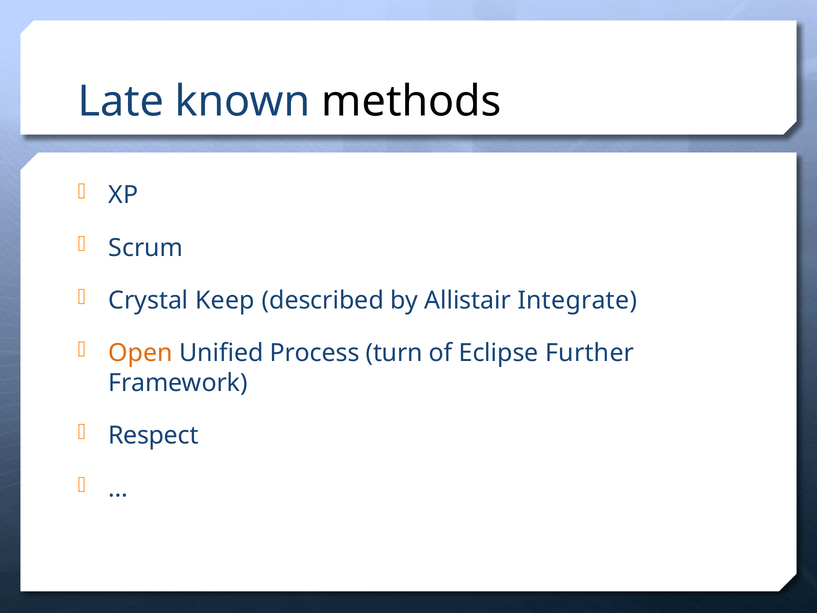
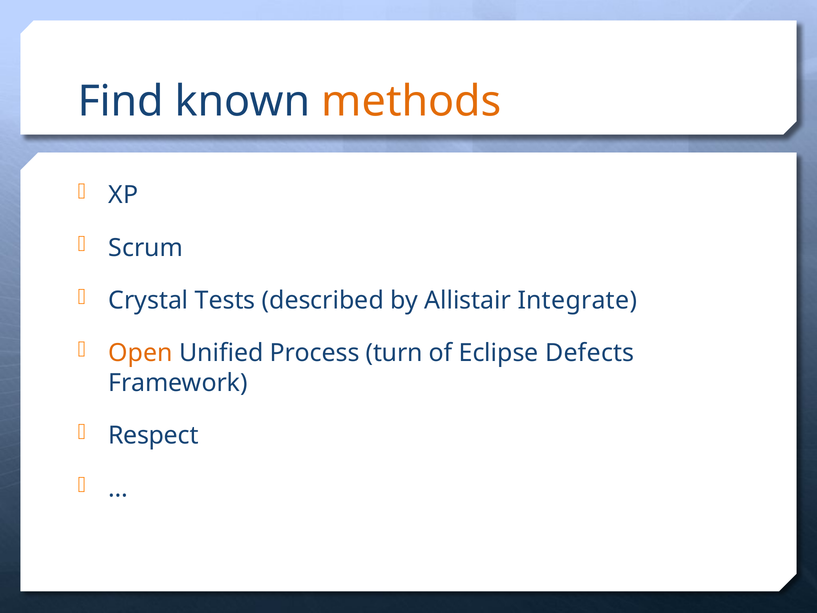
Late: Late -> Find (121, 102)
methods colour: black -> orange (412, 102)
Keep: Keep -> Tests (225, 300)
Further: Further -> Defects (590, 353)
